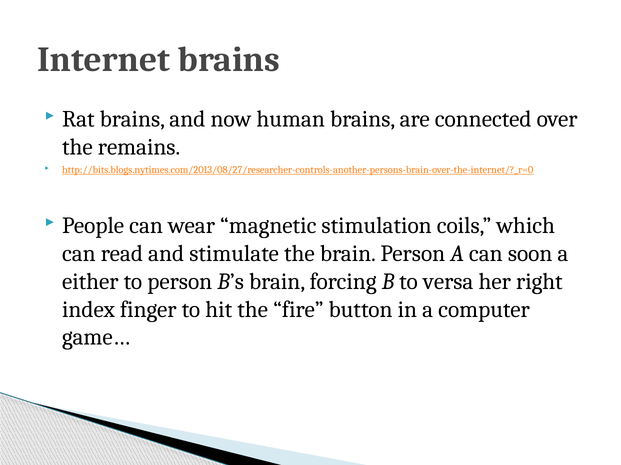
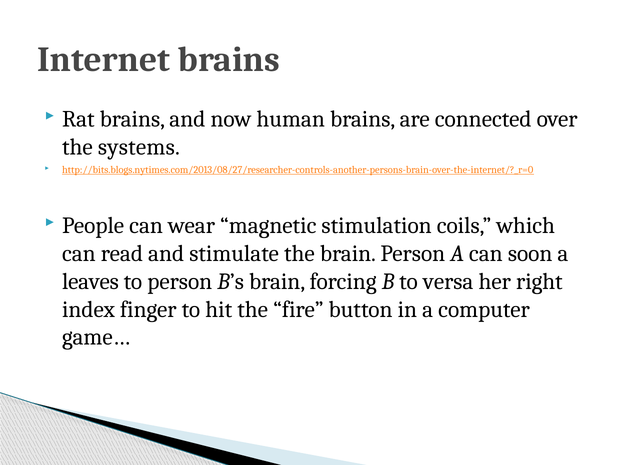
remains: remains -> systems (139, 147)
either: either -> leaves (90, 282)
